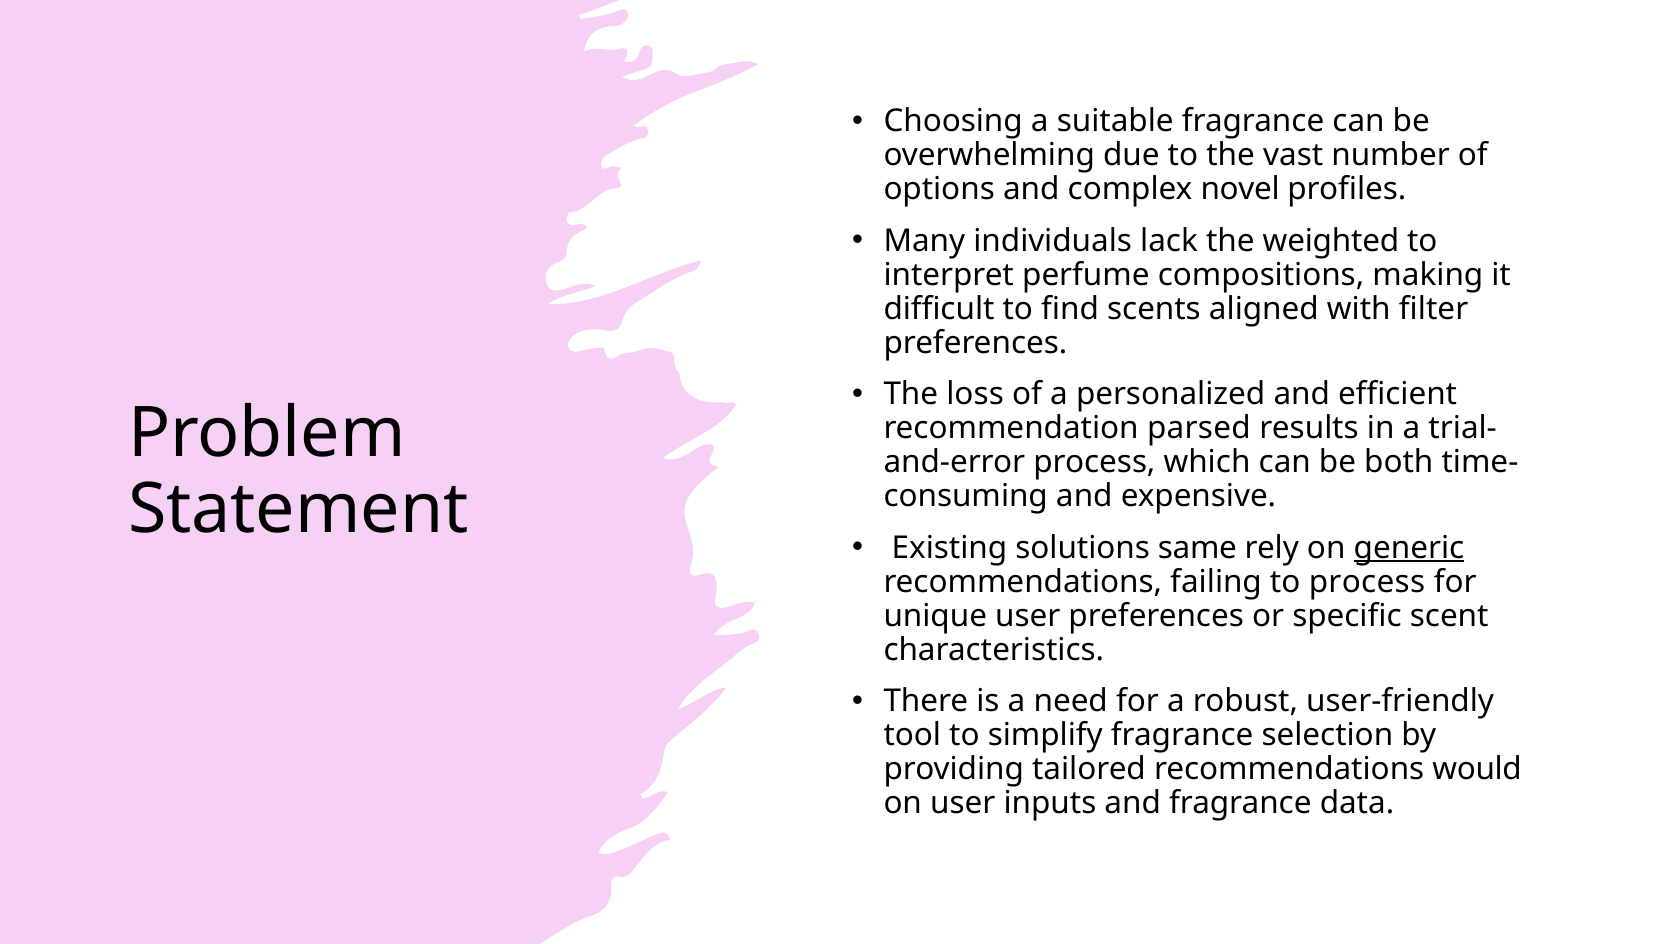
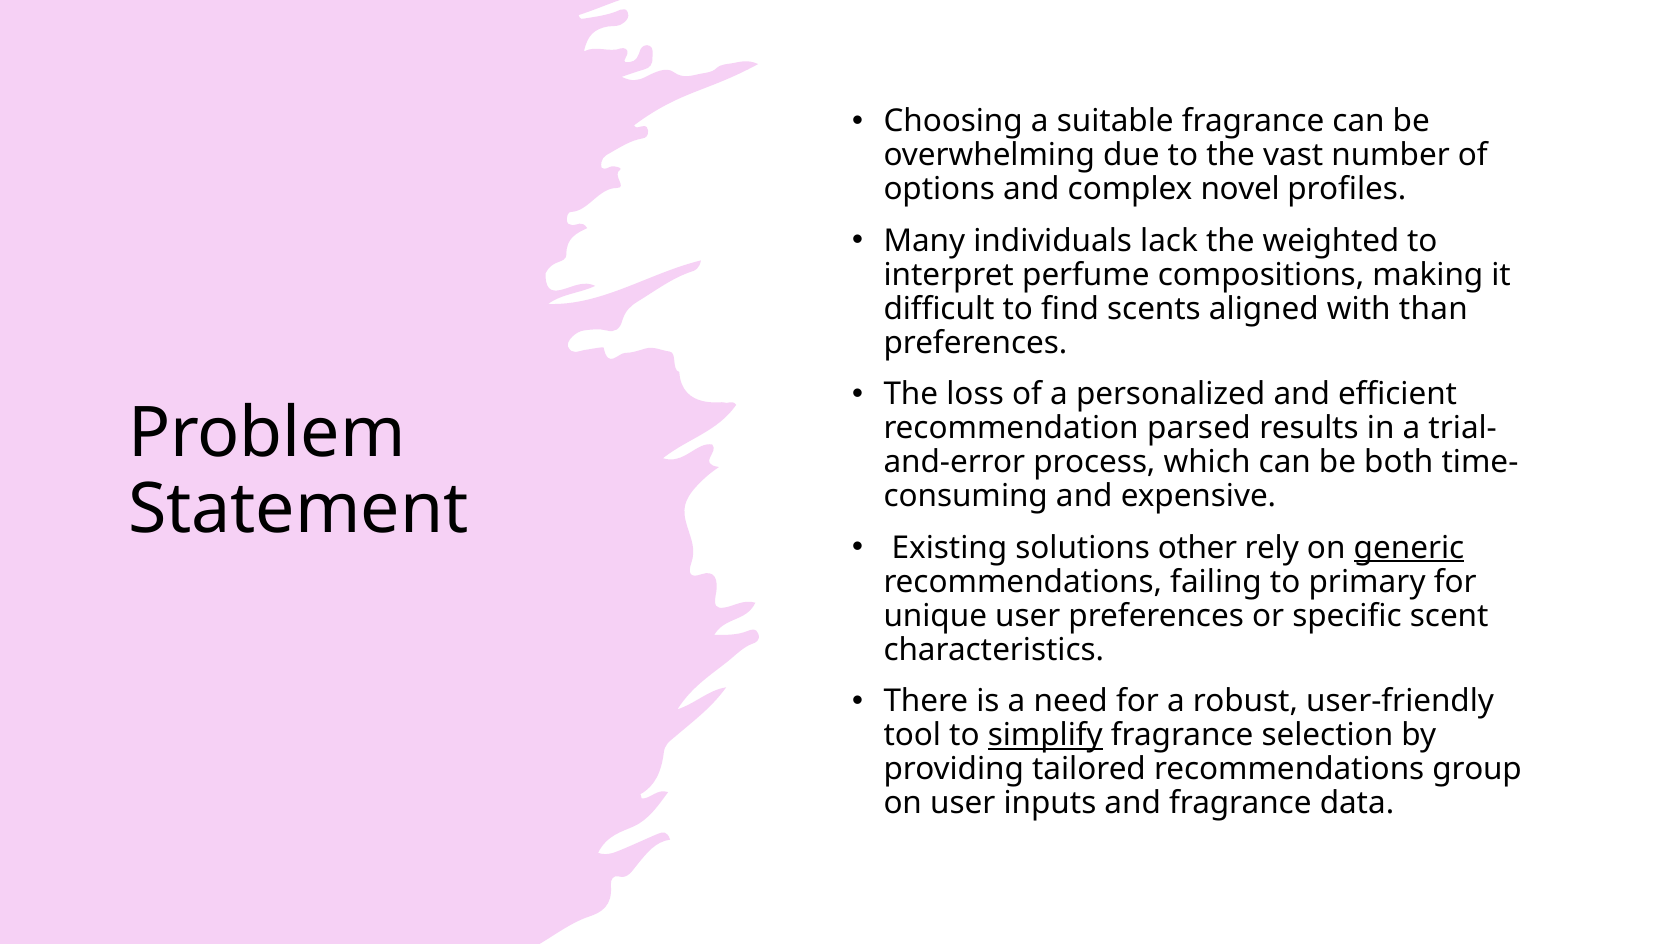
filter: filter -> than (1433, 309)
same: same -> other (1197, 548)
to process: process -> primary (1367, 582)
simplify underline: none -> present (1045, 735)
would: would -> group (1477, 769)
